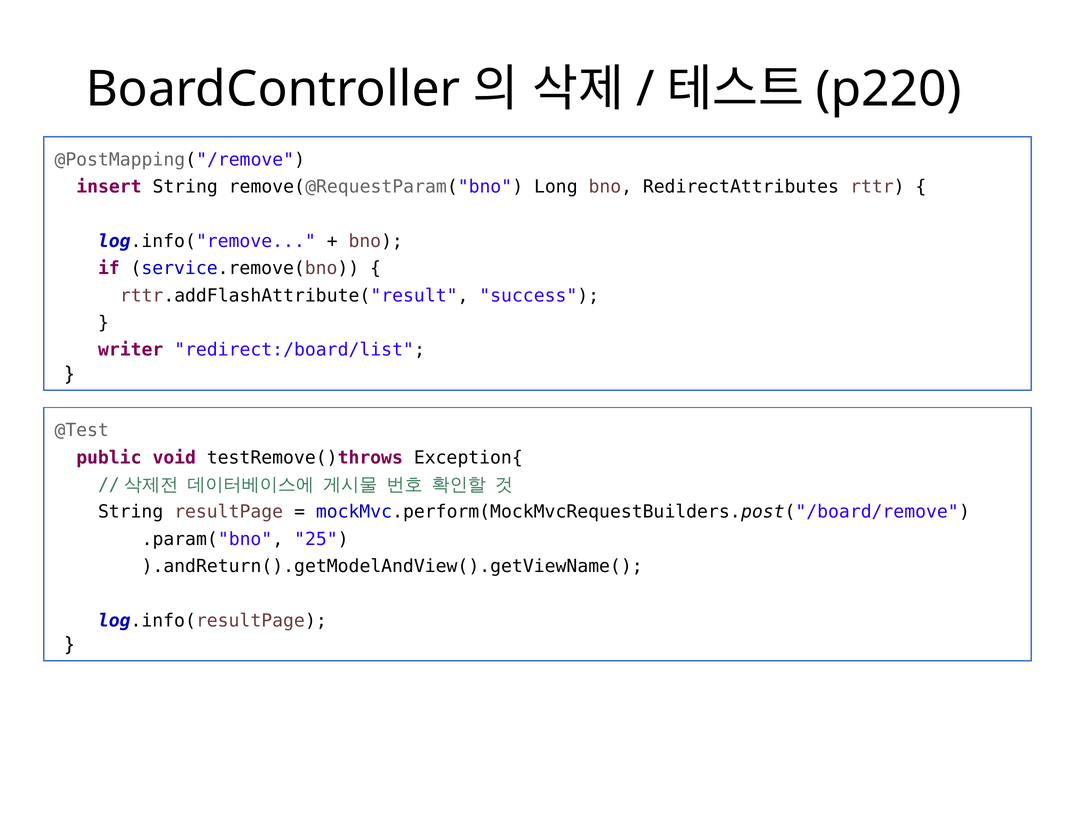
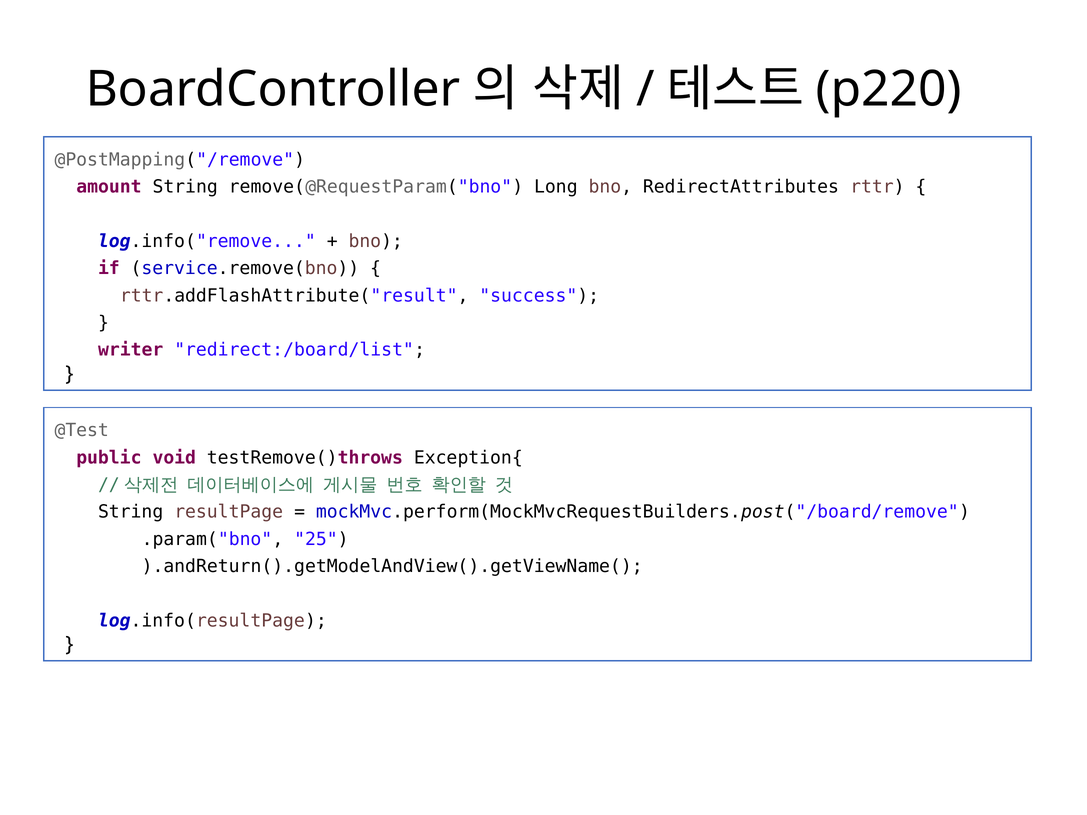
insert: insert -> amount (109, 187)
